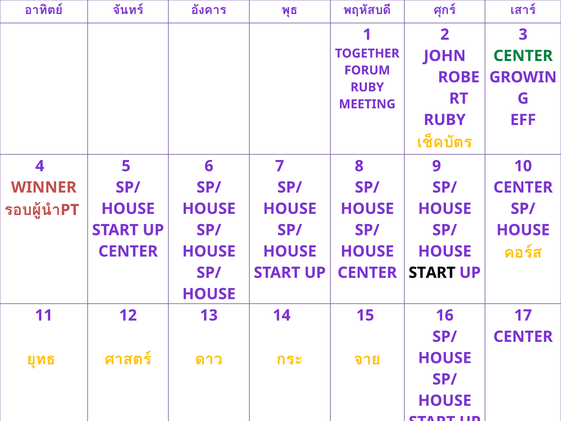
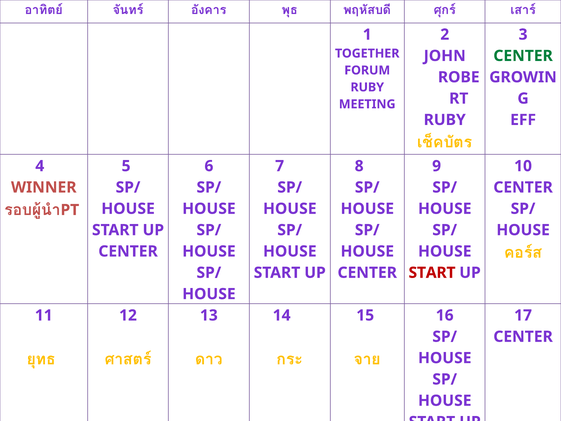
START colour: black -> red (432, 273)
